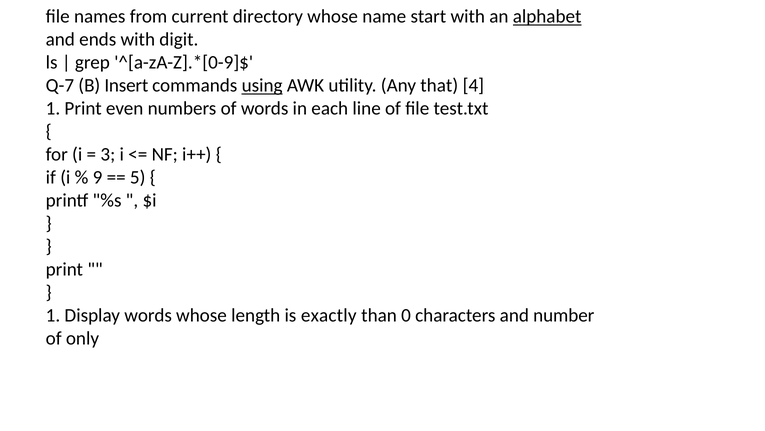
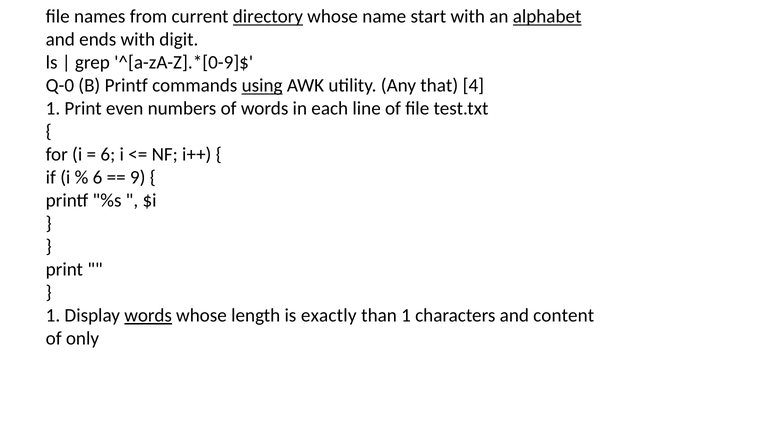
directory underline: none -> present (268, 17)
Q-7: Q-7 -> Q-0 (60, 85)
B Insert: Insert -> Printf (126, 85)
3: 3 -> 6 (108, 154)
9: 9 -> 6 (98, 177)
5: 5 -> 9 (138, 177)
words underline: none -> present (148, 315)
than 0: 0 -> 1 (406, 315)
number: number -> content (564, 315)
